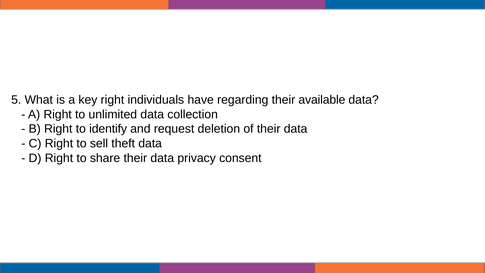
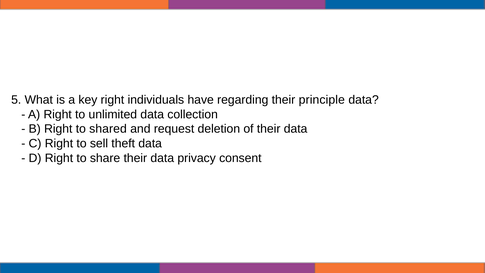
available: available -> principle (322, 100)
identify: identify -> shared (108, 129)
